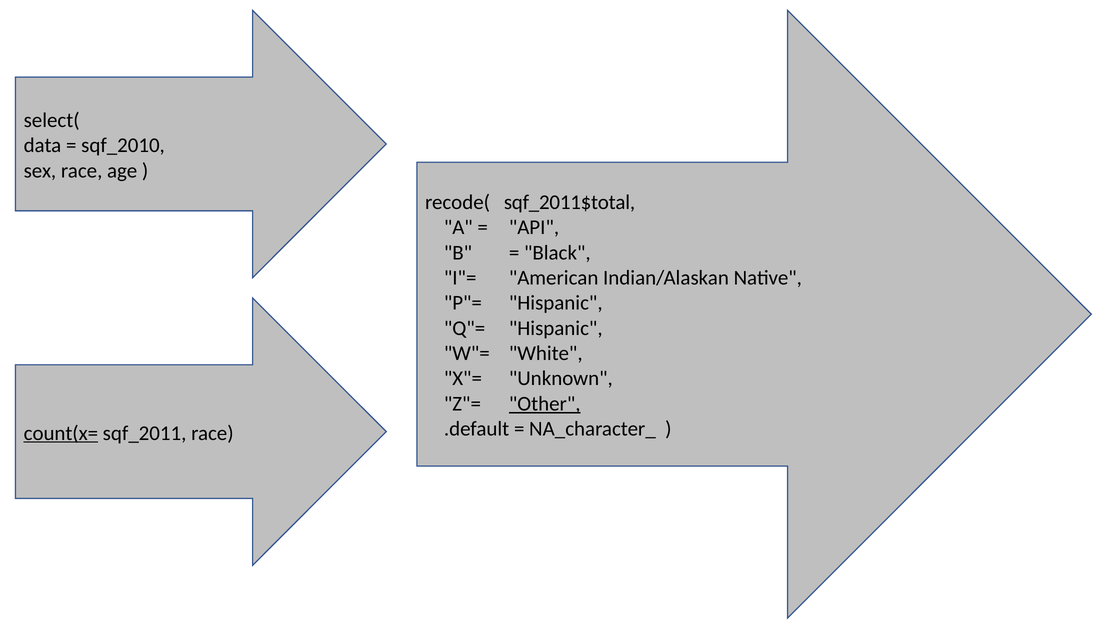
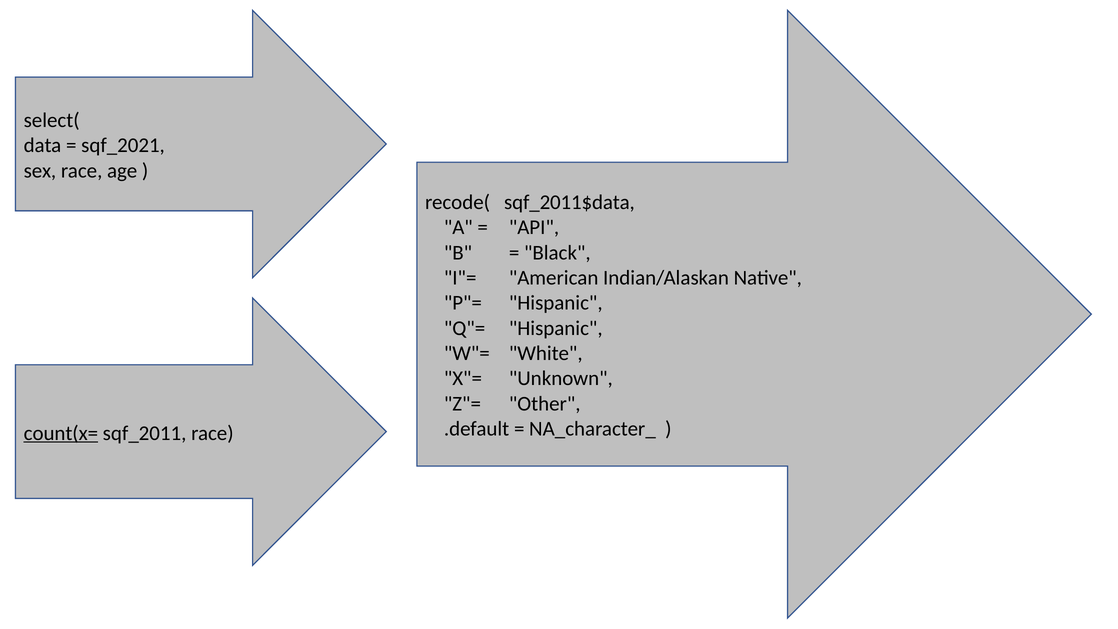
sqf_2010: sqf_2010 -> sqf_2021 (123, 145)
sqf_2011$total: sqf_2011$total -> sqf_2011$data (569, 202)
Other underline: present -> none (545, 404)
